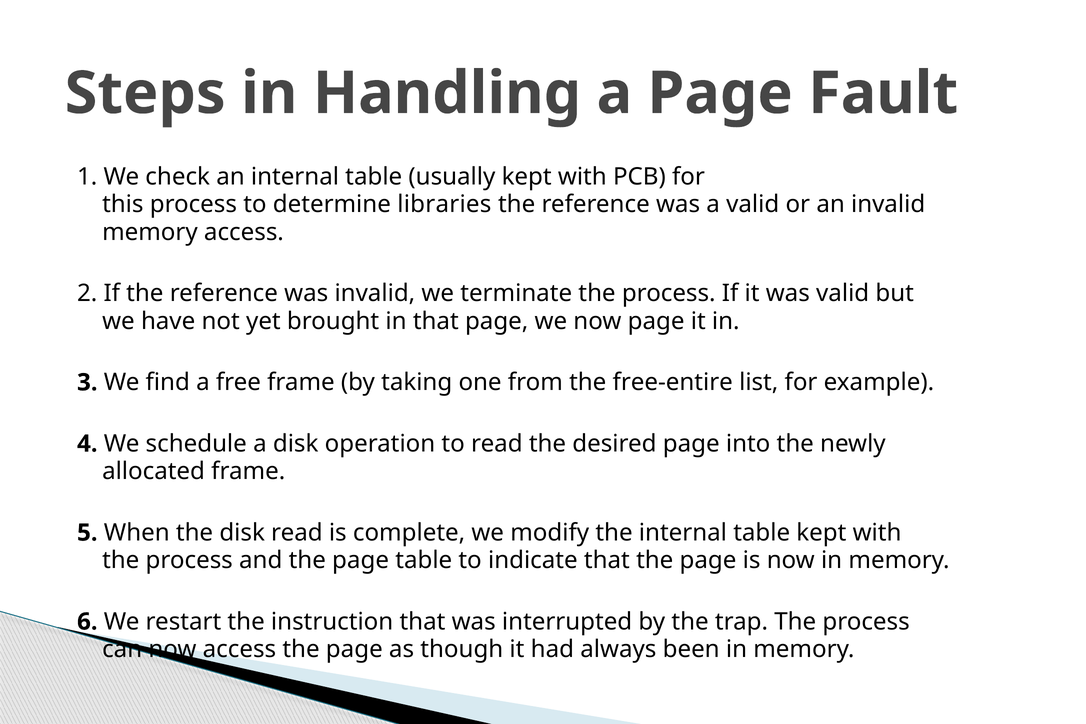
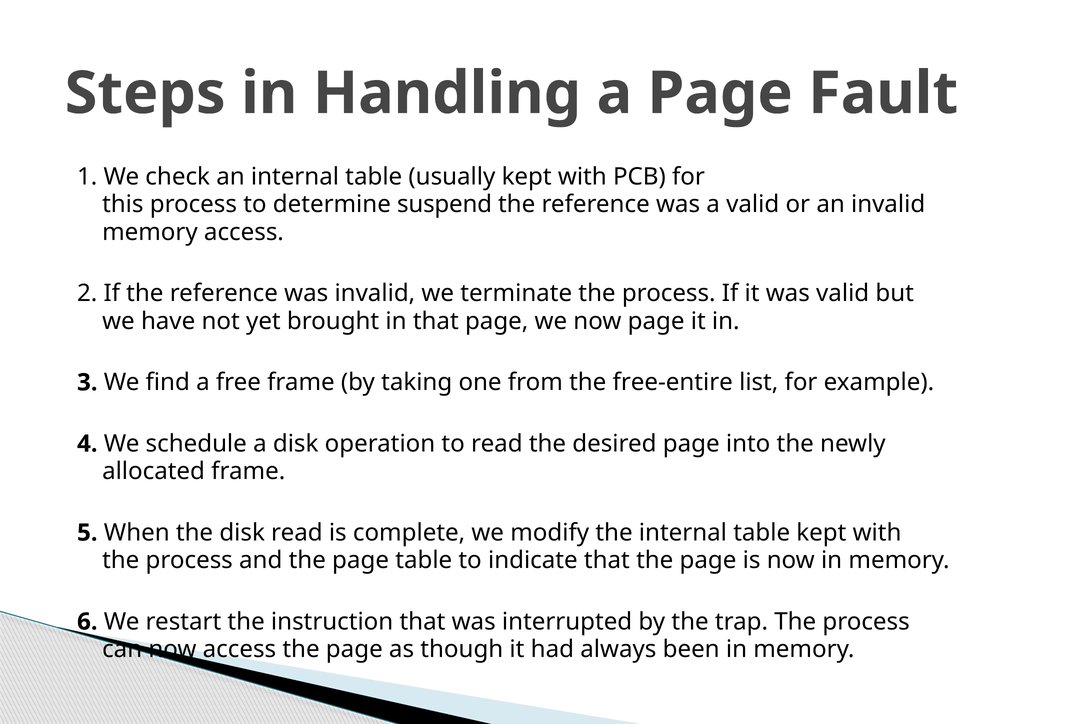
libraries: libraries -> suspend (445, 204)
